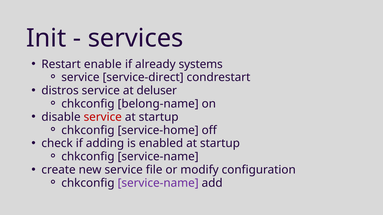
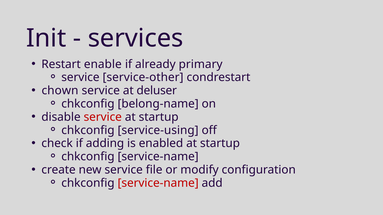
systems: systems -> primary (201, 64)
service-direct: service-direct -> service-other (143, 78)
distros: distros -> chown (60, 91)
service-home: service-home -> service-using (158, 130)
service-name colour: purple -> red (158, 183)
